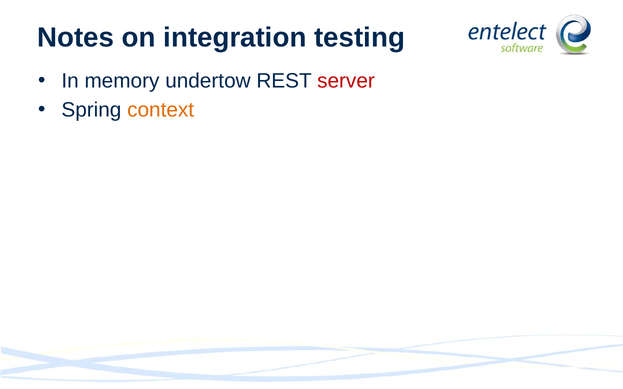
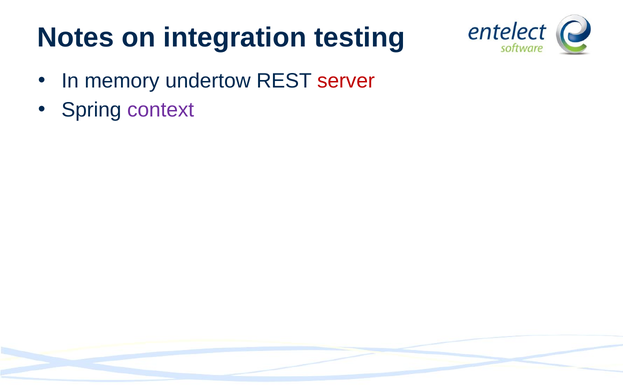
context colour: orange -> purple (161, 110)
